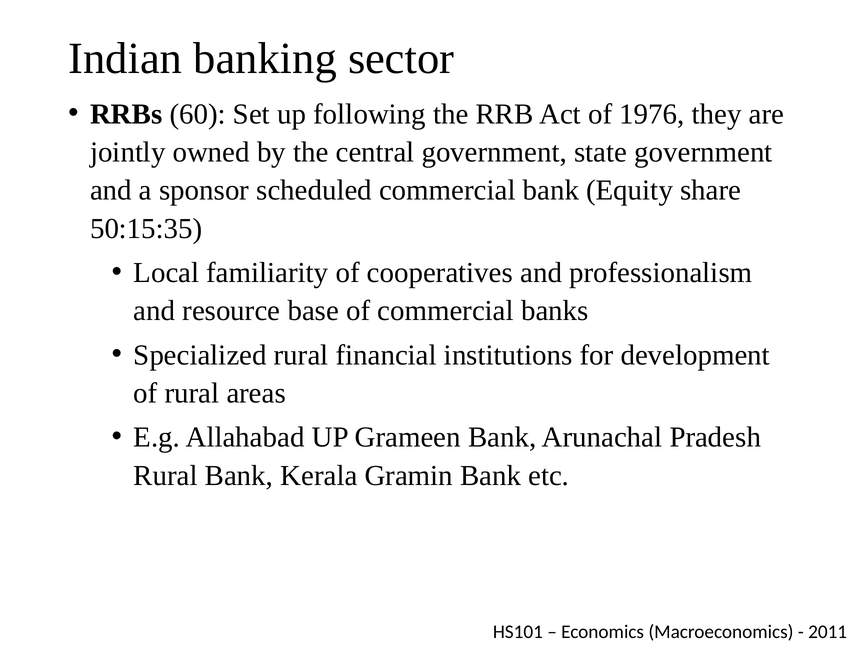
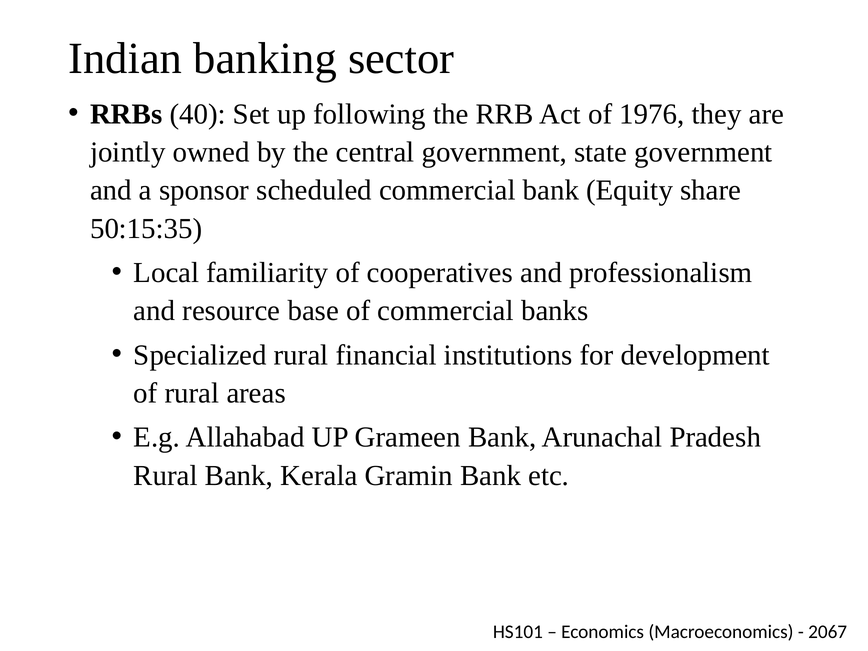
60: 60 -> 40 (198, 114)
2011: 2011 -> 2067 (828, 632)
